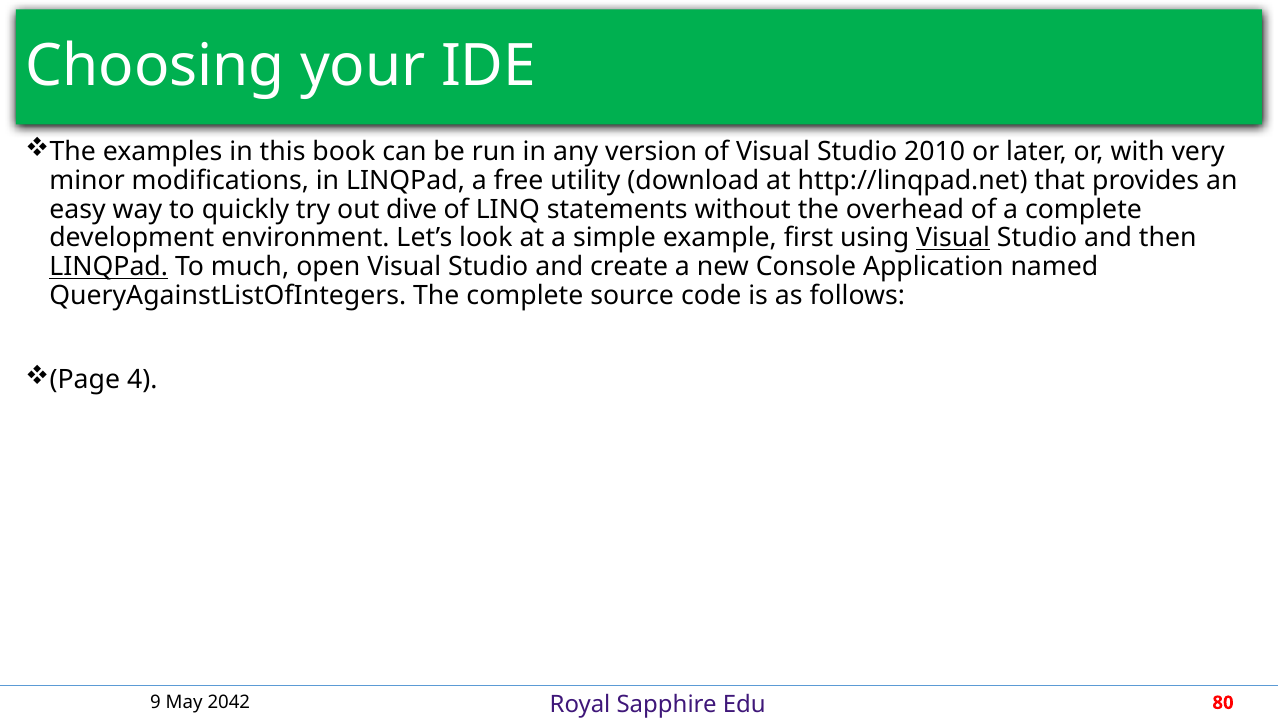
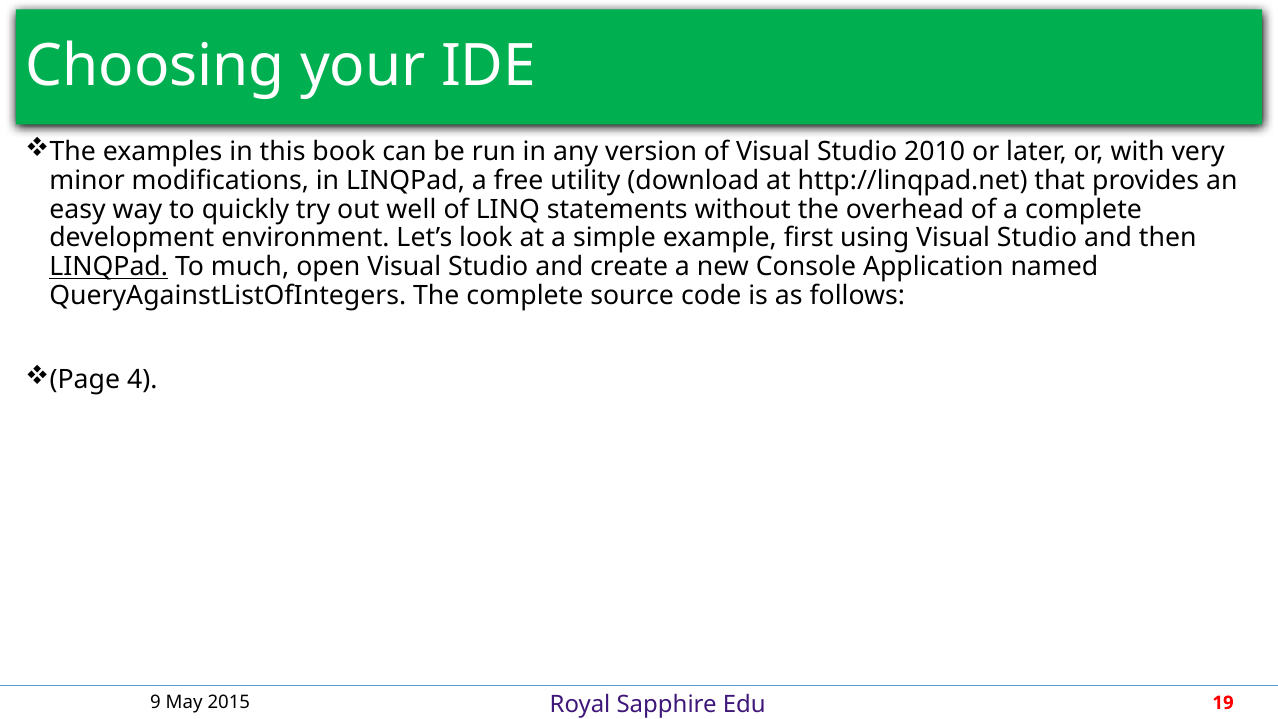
dive: dive -> well (411, 209)
Visual underline: present -> none (953, 238)
2042: 2042 -> 2015 (229, 703)
80: 80 -> 19 (1223, 703)
